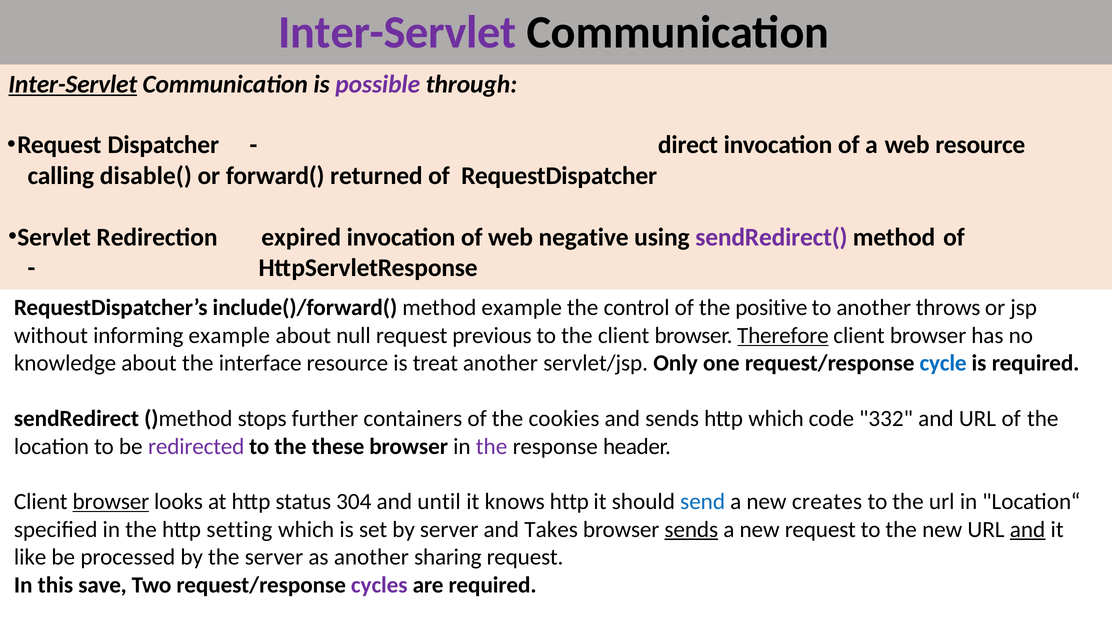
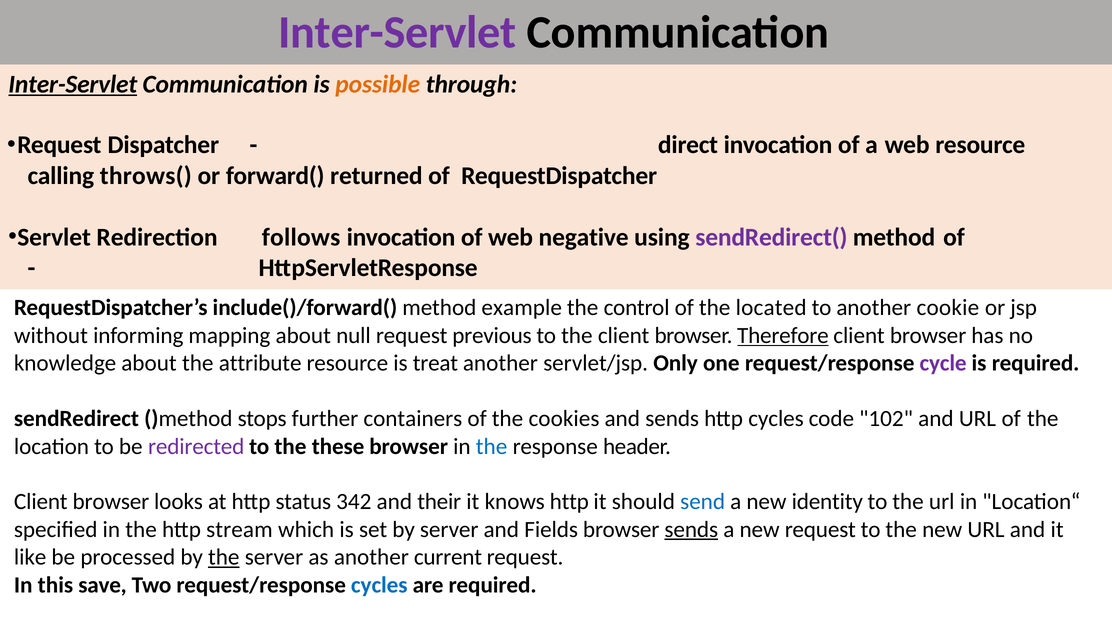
possible colour: purple -> orange (378, 84)
disable(: disable( -> throws( (146, 175)
expired: expired -> follows (301, 237)
positive: positive -> located (771, 307)
throws: throws -> cookie (948, 307)
informing example: example -> mapping (229, 335)
interface: interface -> attribute (260, 363)
cycle colour: blue -> purple (943, 363)
http which: which -> cycles (776, 418)
332: 332 -> 102 (886, 418)
the colour: purple -> blue (492, 446)
browser underline: present -> none (111, 501)
304: 304 -> 342 (354, 501)
until: until -> their (439, 501)
creates: creates -> identity (827, 501)
setting: setting -> stream (239, 529)
Takes: Takes -> Fields (551, 529)
and underline: present -> none (1028, 529)
the underline: none -> present (224, 557)
sharing: sharing -> current (448, 557)
cycles colour: purple -> blue (379, 585)
